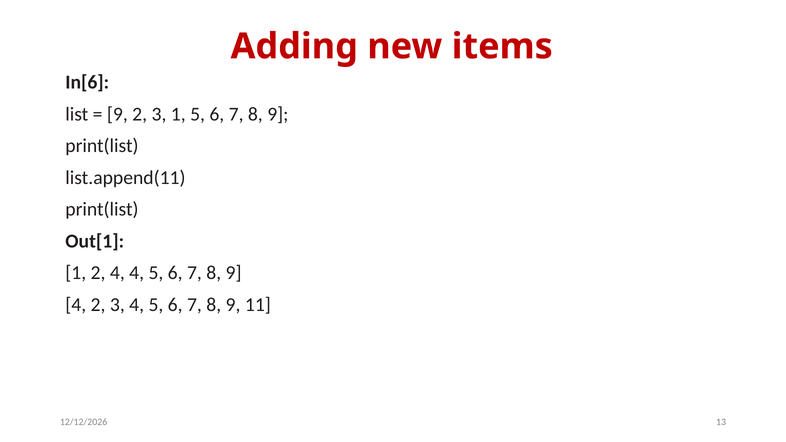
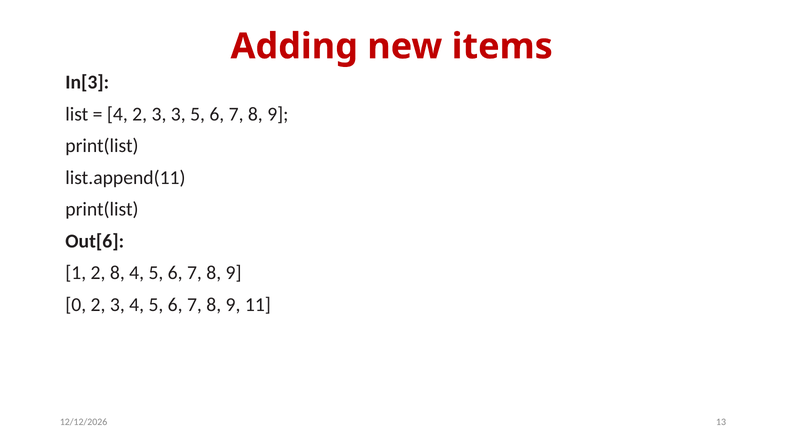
In[6: In[6 -> In[3 (87, 82)
9: 9 -> 4 (117, 114)
3 1: 1 -> 3 (178, 114)
Out[1: Out[1 -> Out[6 (95, 241)
2 4: 4 -> 8 (117, 273)
4: 4 -> 0 (76, 305)
